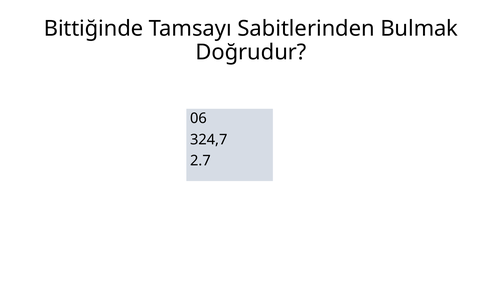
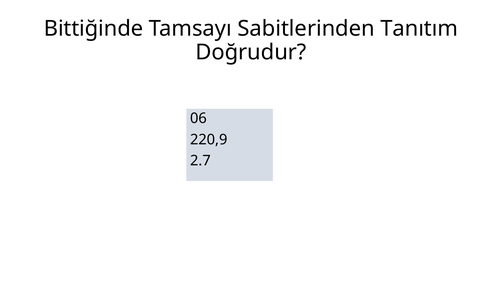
Bulmak: Bulmak -> Tanıtım (419, 29)
324,7: 324,7 -> 220,9 (209, 140)
